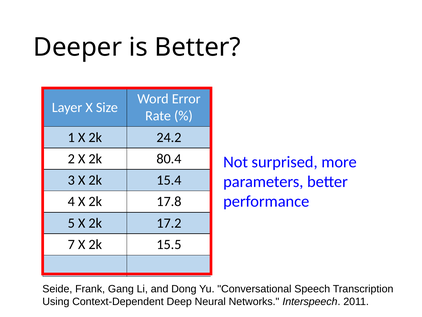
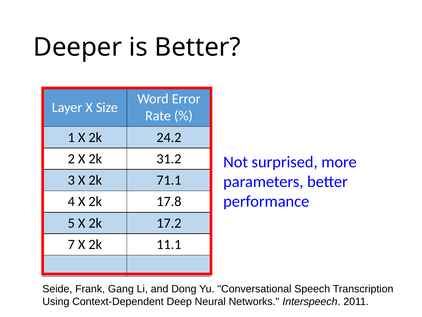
80.4: 80.4 -> 31.2 (169, 159)
15.4: 15.4 -> 71.1 (169, 180)
15.5: 15.5 -> 11.1 (169, 244)
